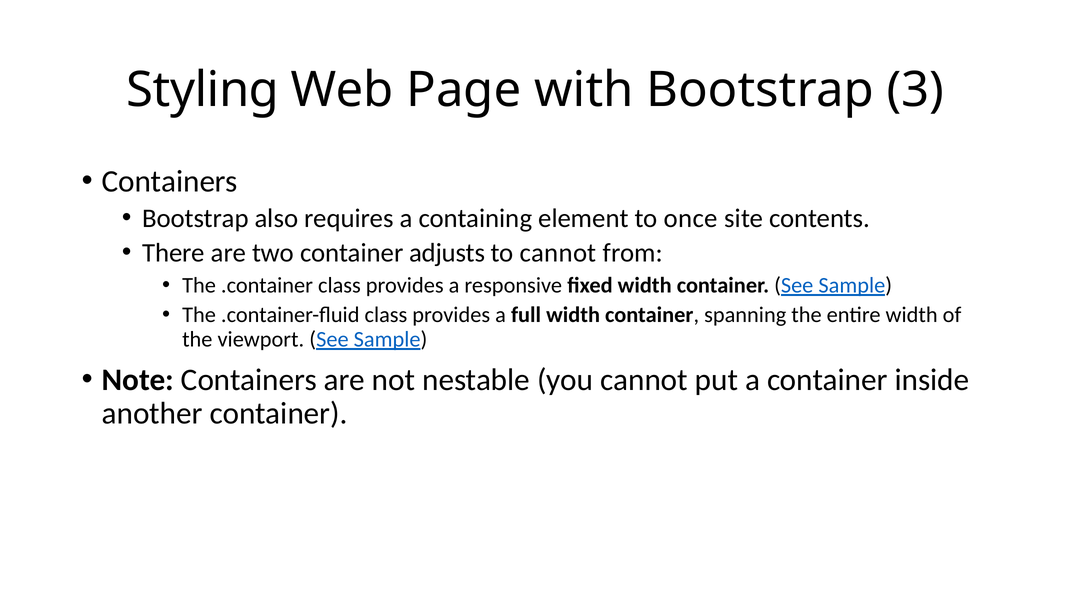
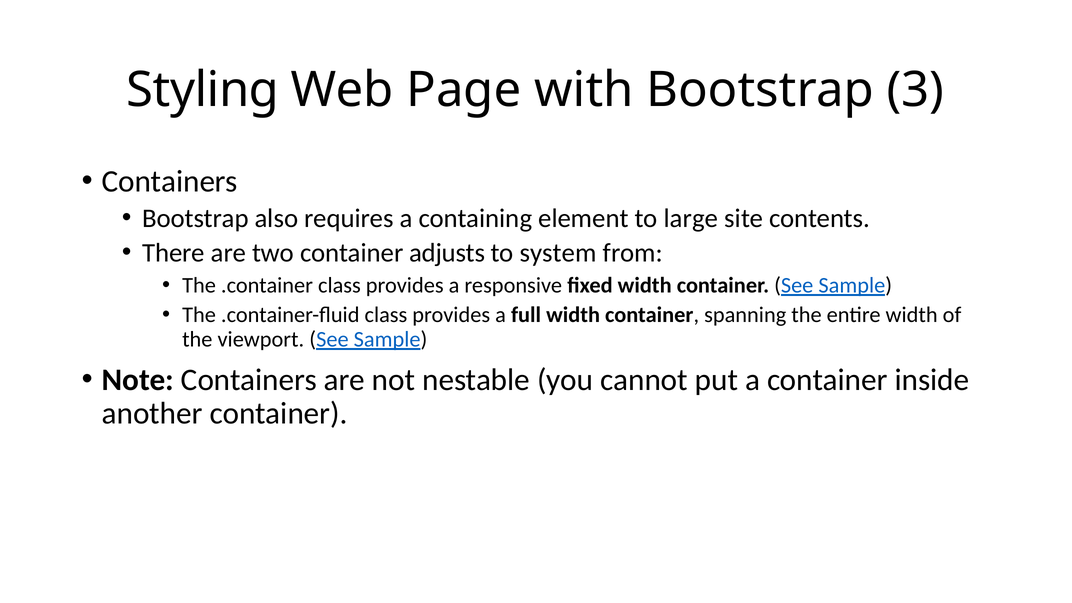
once: once -> large (691, 218)
to cannot: cannot -> system (558, 253)
